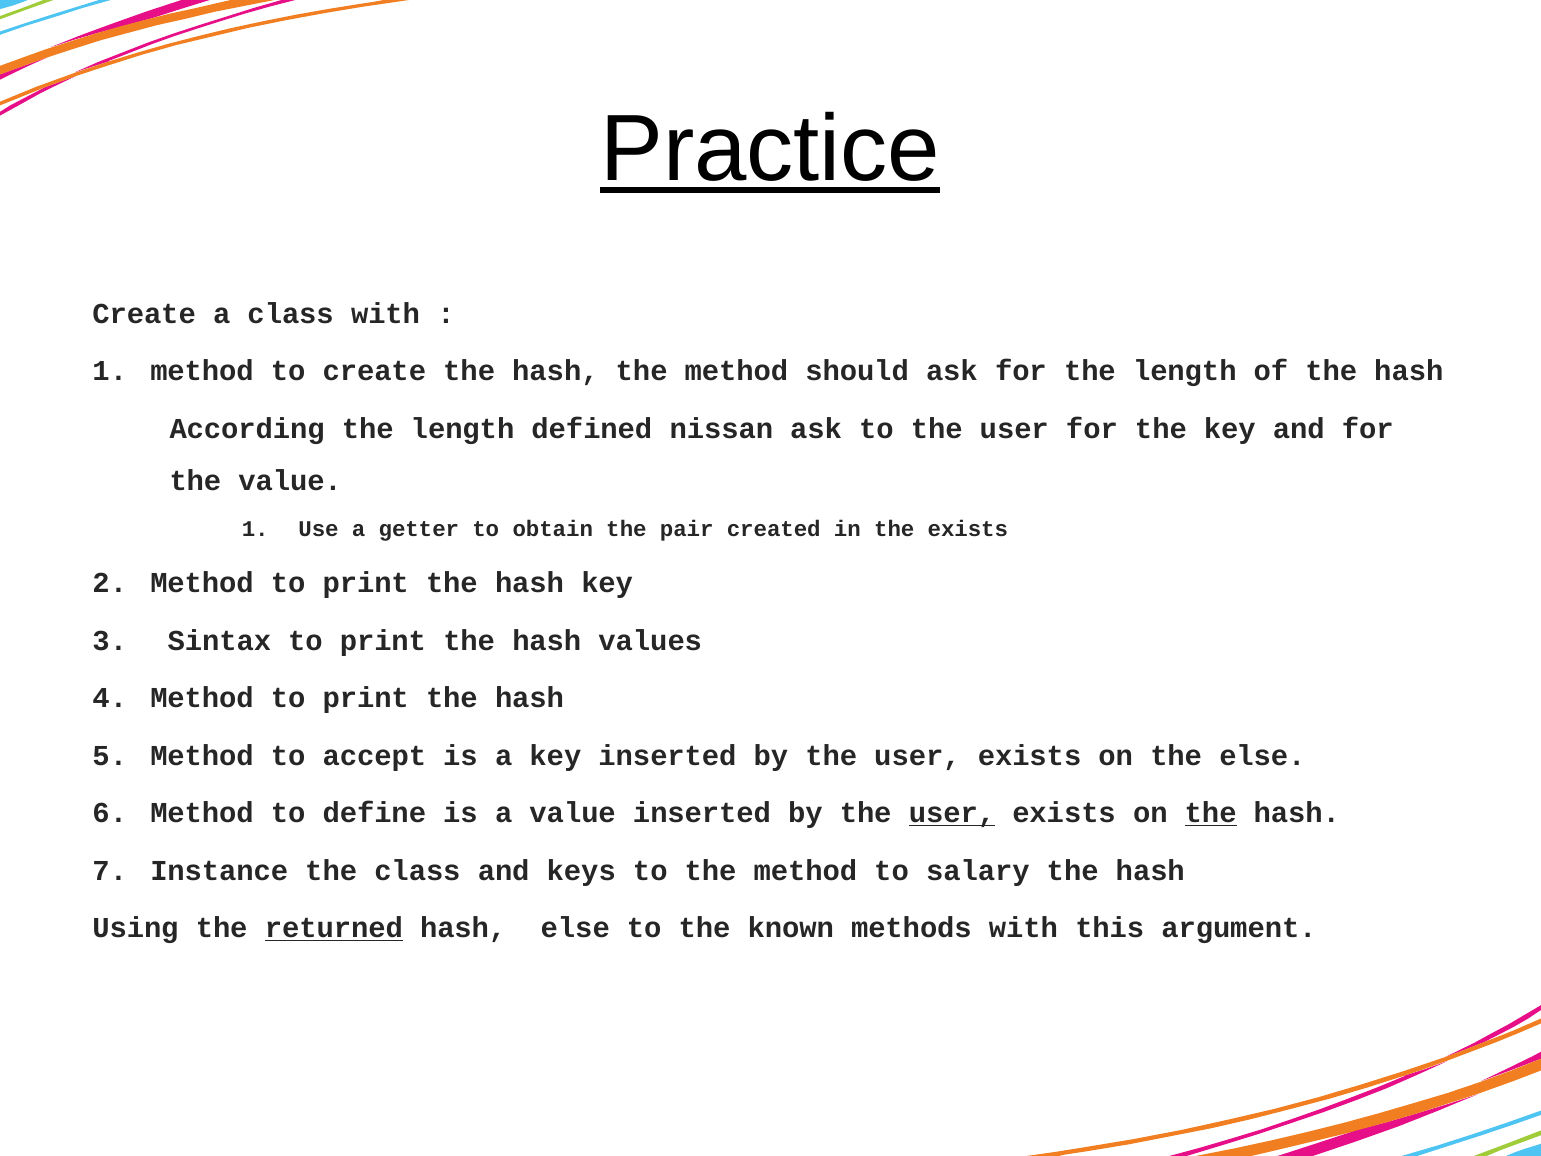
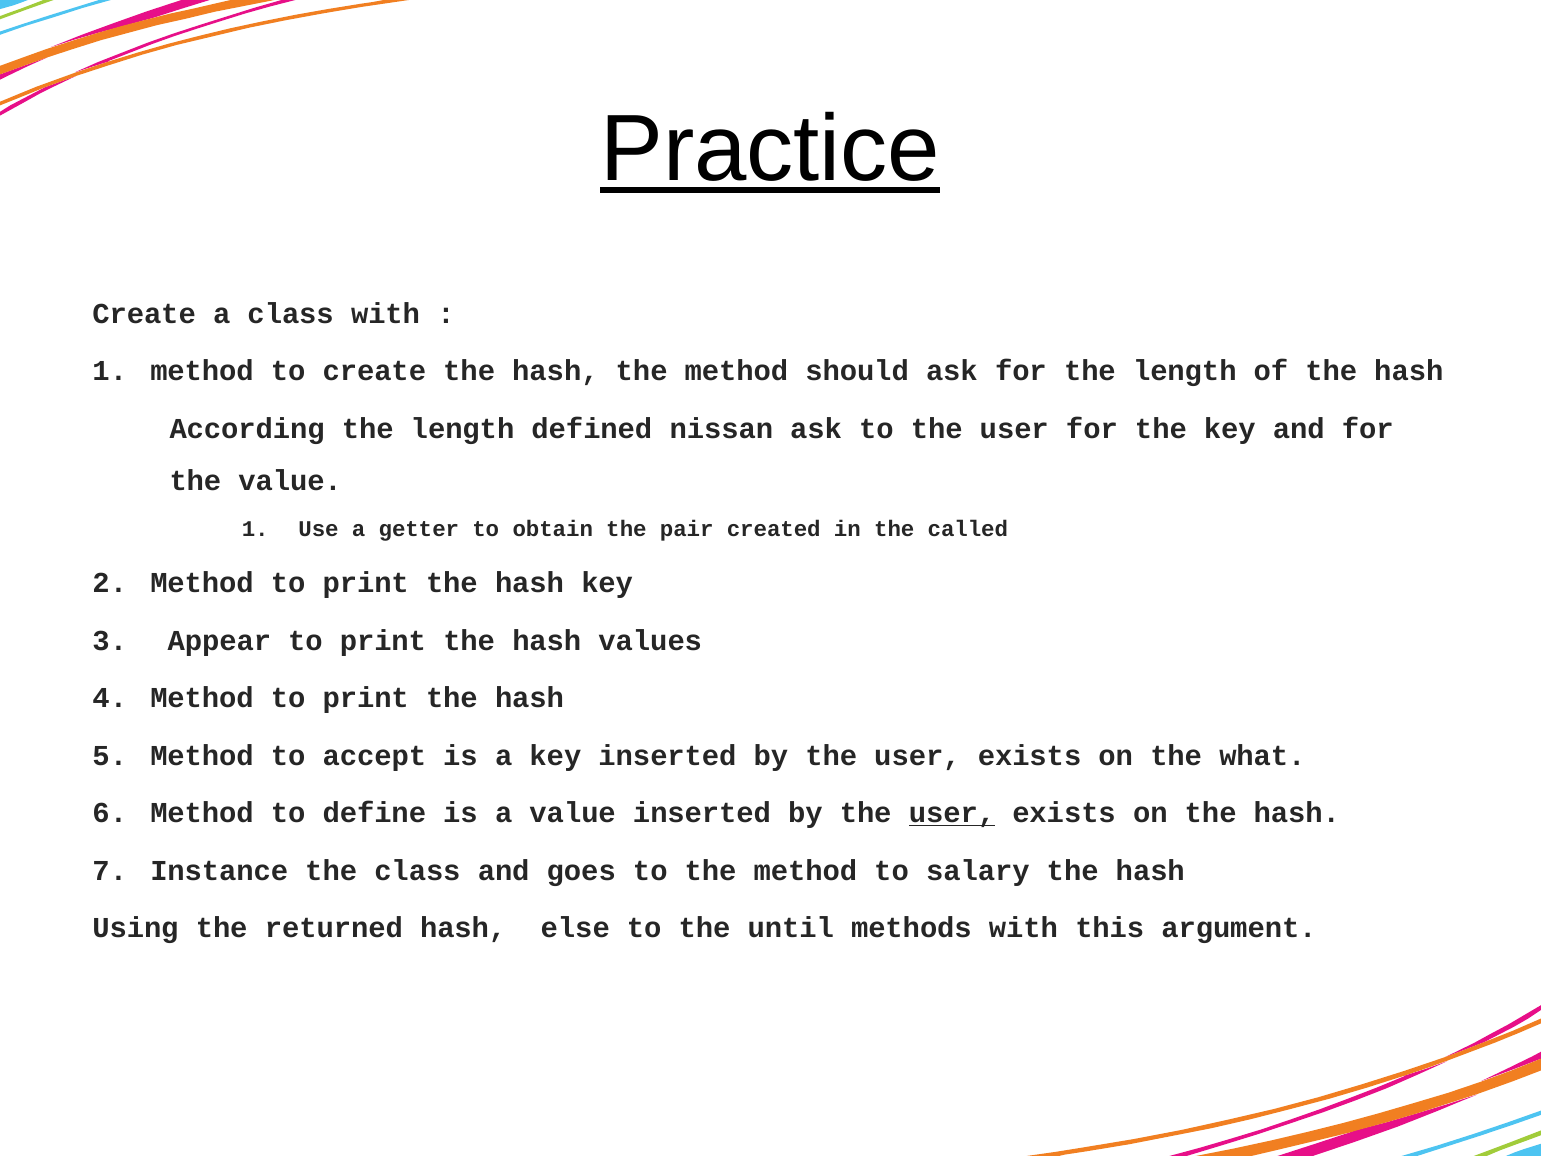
the exists: exists -> called (968, 529)
Sintax: Sintax -> Appear (219, 640)
the else: else -> what (1262, 755)
the underline: present -> none (1211, 813)
keys: keys -> goes (581, 870)
returned underline: present -> none (334, 928)
known: known -> until (791, 928)
